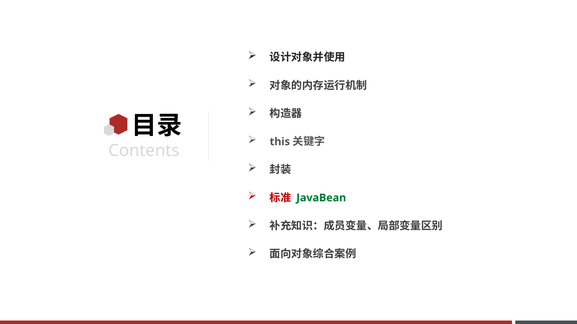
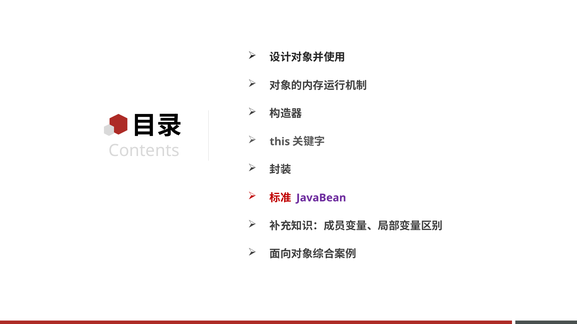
JavaBean colour: green -> purple (321, 198)
